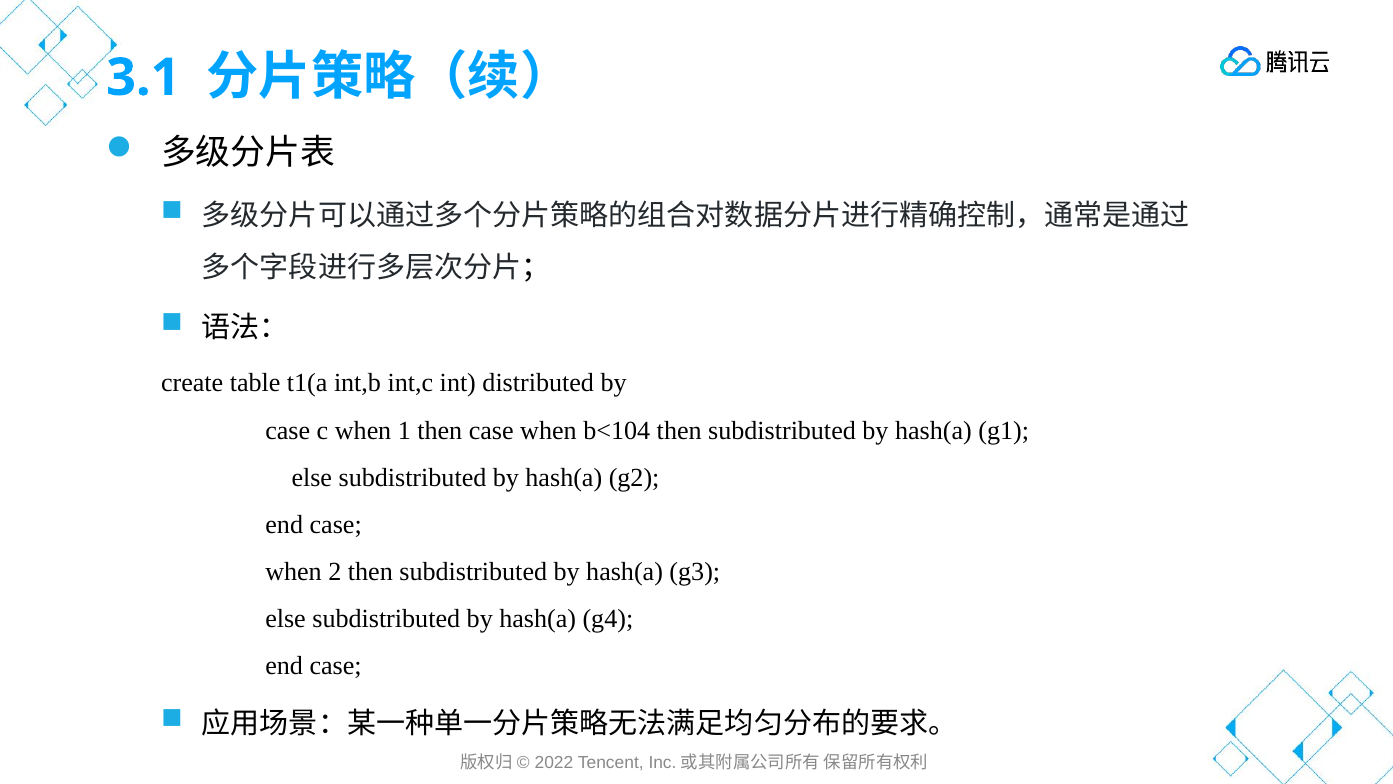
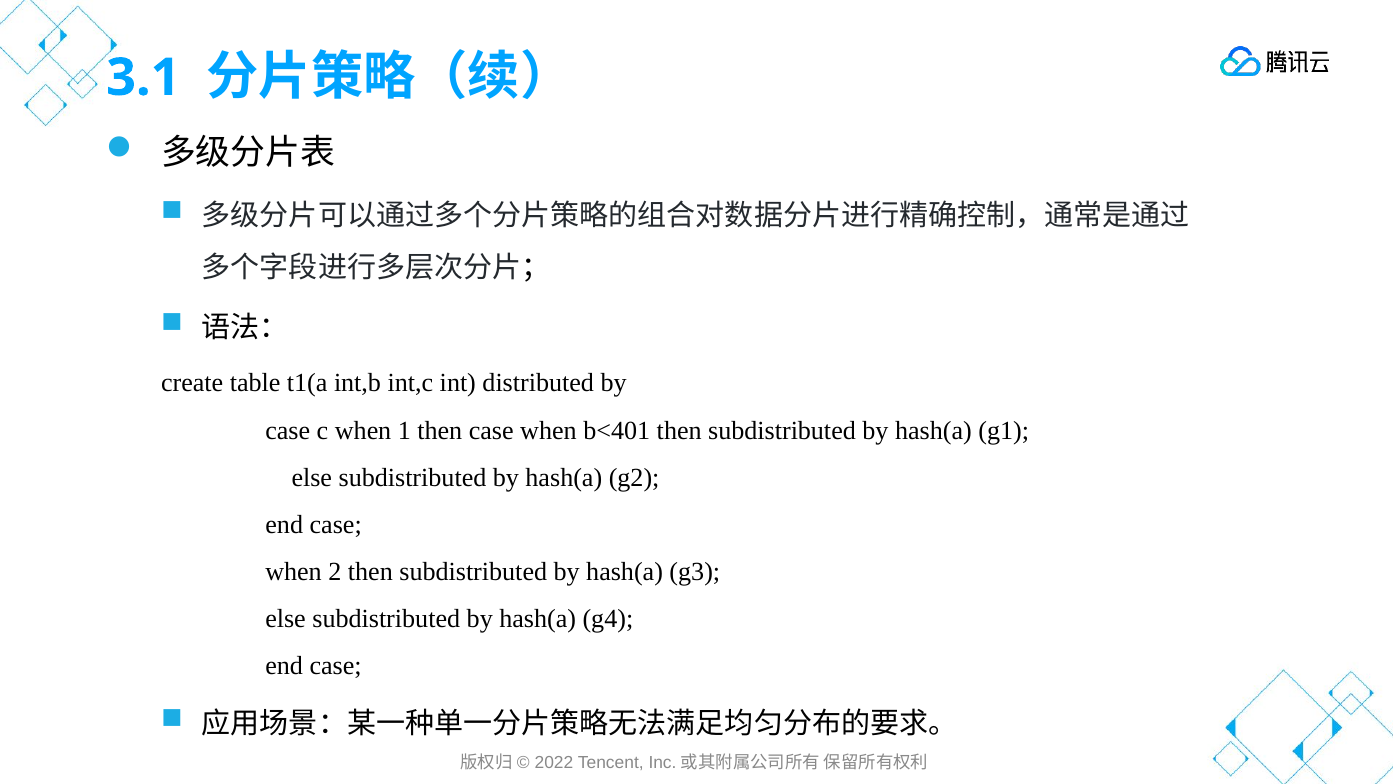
b<104: b<104 -> b<401 (617, 430)
